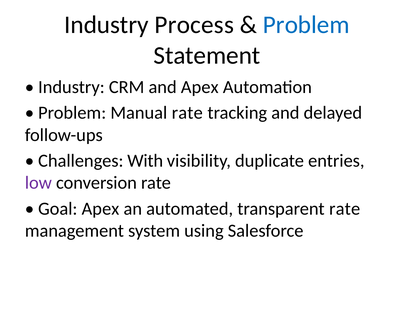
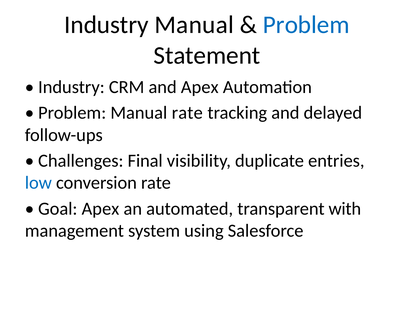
Industry Process: Process -> Manual (194, 25)
With: With -> Final (145, 160)
low colour: purple -> blue (38, 183)
transparent rate: rate -> with (345, 208)
